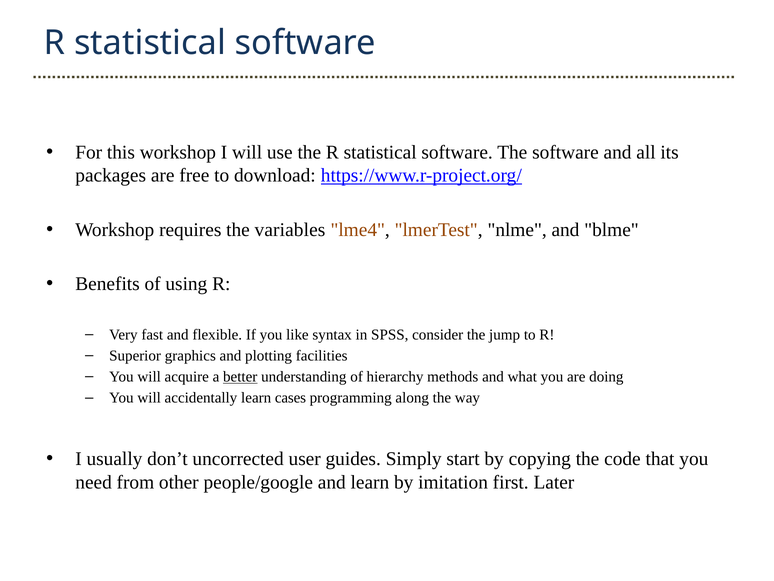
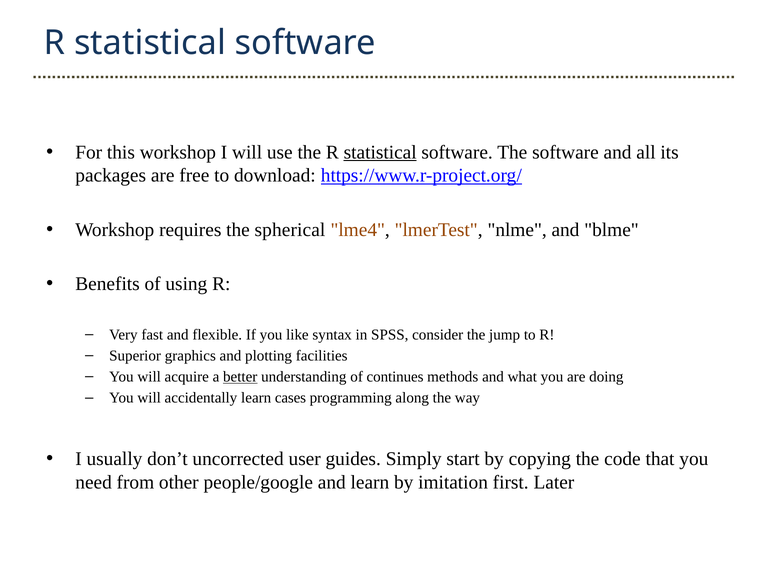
statistical underline: none -> present (380, 152)
variables: variables -> spherical (290, 230)
hierarchy: hierarchy -> continues (395, 376)
